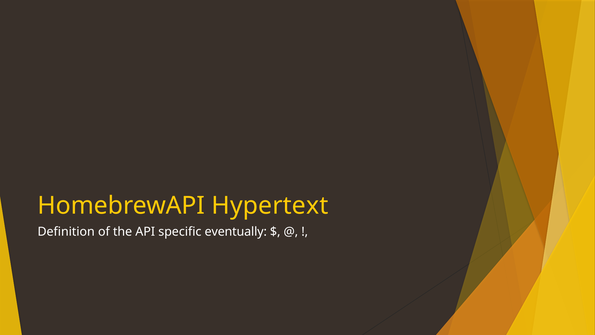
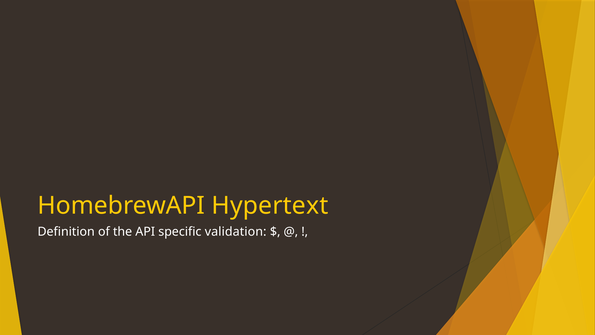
eventually: eventually -> validation (236, 231)
